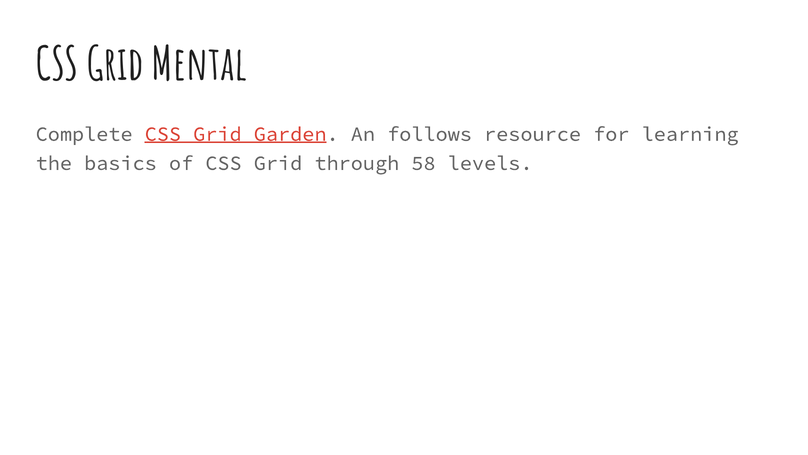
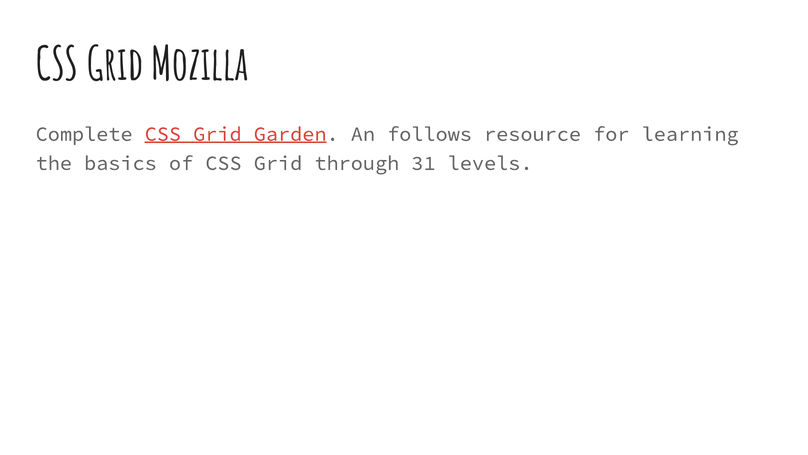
Mental: Mental -> Mozilla (200, 65)
58: 58 -> 31 (423, 163)
